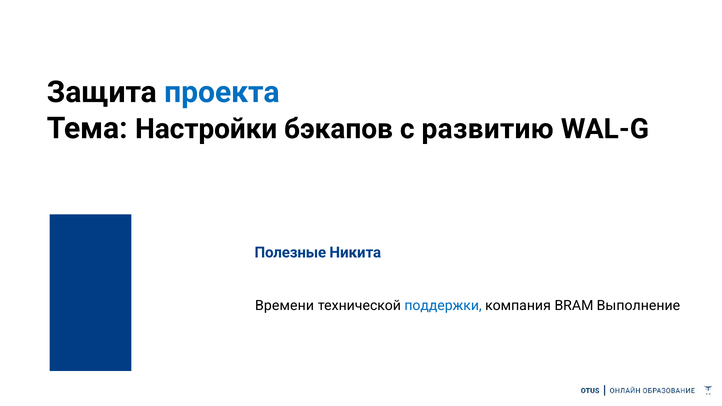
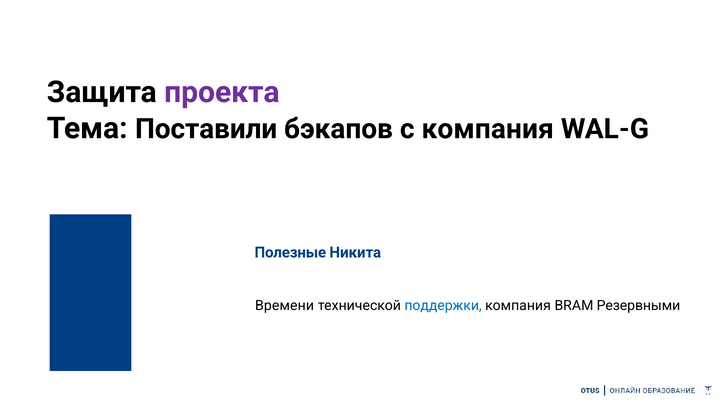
проекта colour: blue -> purple (222, 92)
Настройки: Настройки -> Поставили (206, 129)
с развитию: развитию -> компания (488, 129)
Выполнение: Выполнение -> Резервными (638, 306)
